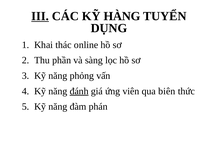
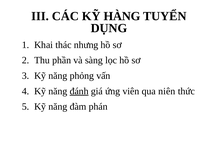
III underline: present -> none (40, 16)
online: online -> nhưng (86, 45)
biên: biên -> niên (167, 91)
